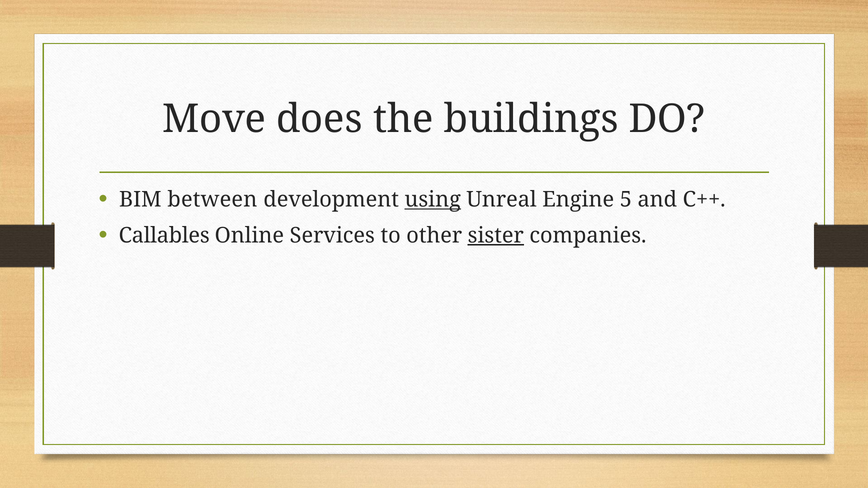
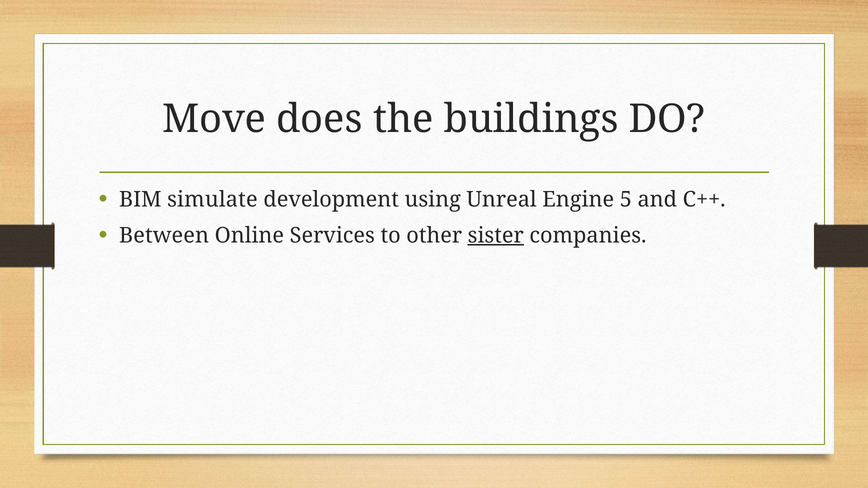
between: between -> simulate (212, 200)
using underline: present -> none (433, 200)
Callables: Callables -> Between (164, 236)
